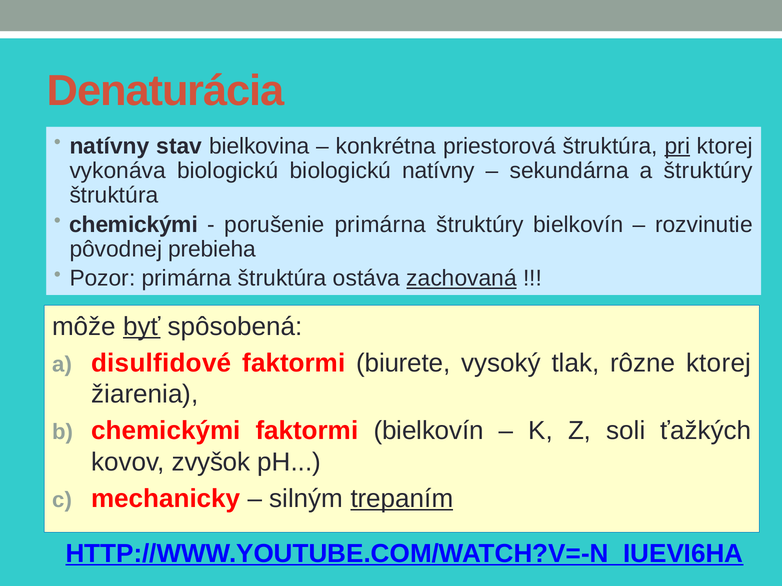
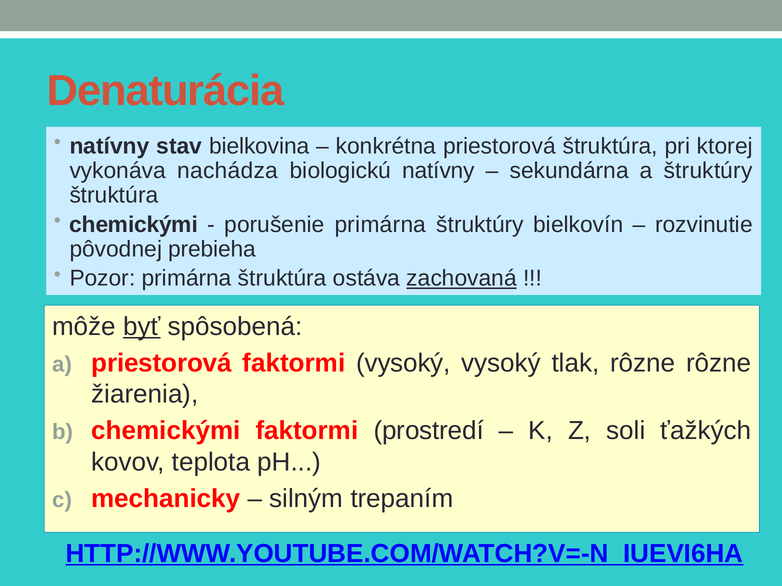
pri underline: present -> none (677, 146)
vykonáva biologickú: biologickú -> nachádza (228, 171)
a disulfidové: disulfidové -> priestorová (162, 363)
faktormi biurete: biurete -> vysoký (403, 363)
rôzne ktorej: ktorej -> rôzne (719, 363)
faktormi bielkovín: bielkovín -> prostredí (429, 431)
zvyšok: zvyšok -> teplota (211, 462)
trepaním underline: present -> none (402, 499)
